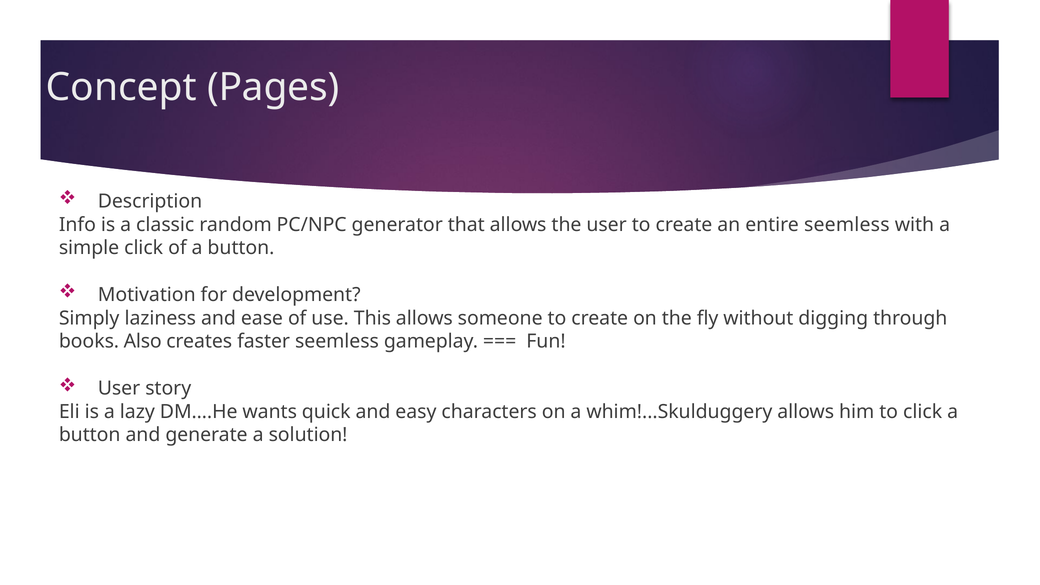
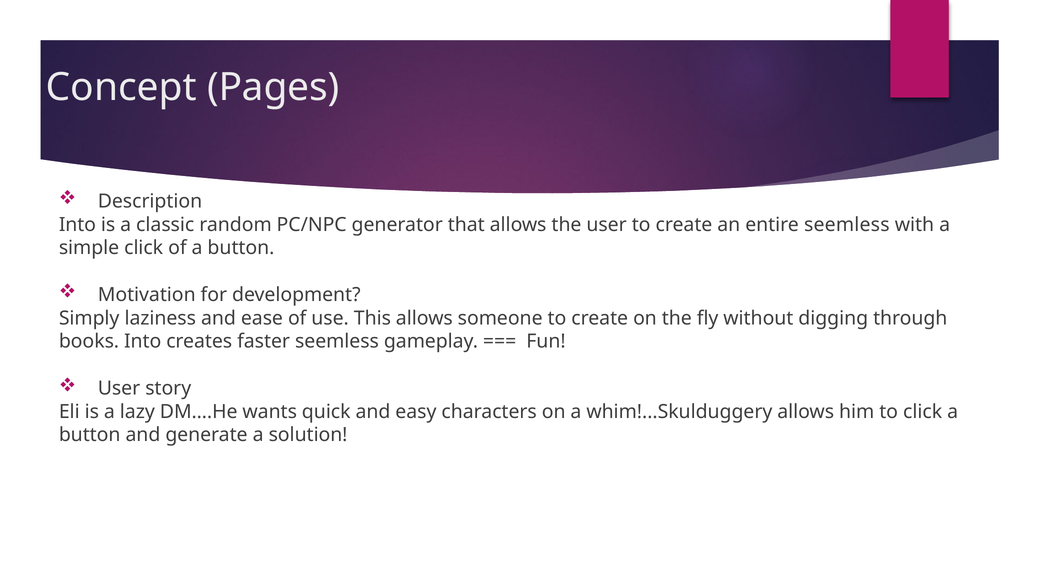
Info: Info -> Into (77, 225)
books Also: Also -> Into (143, 342)
